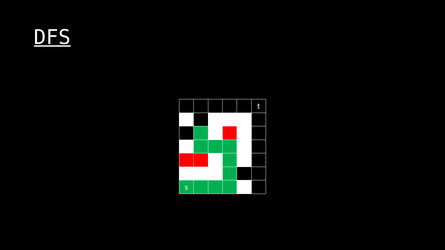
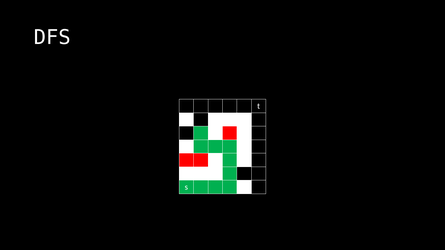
DFS underline: present -> none (52, 37)
